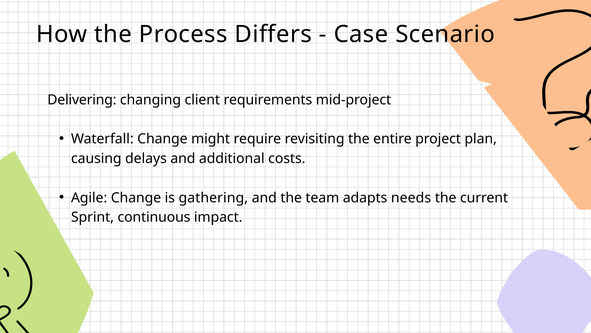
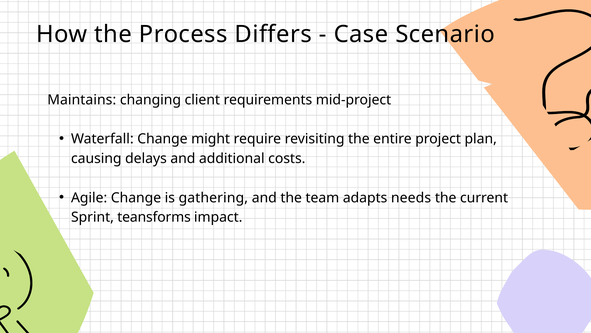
Delivering: Delivering -> Maintains (82, 100)
continuous: continuous -> teansforms (154, 217)
